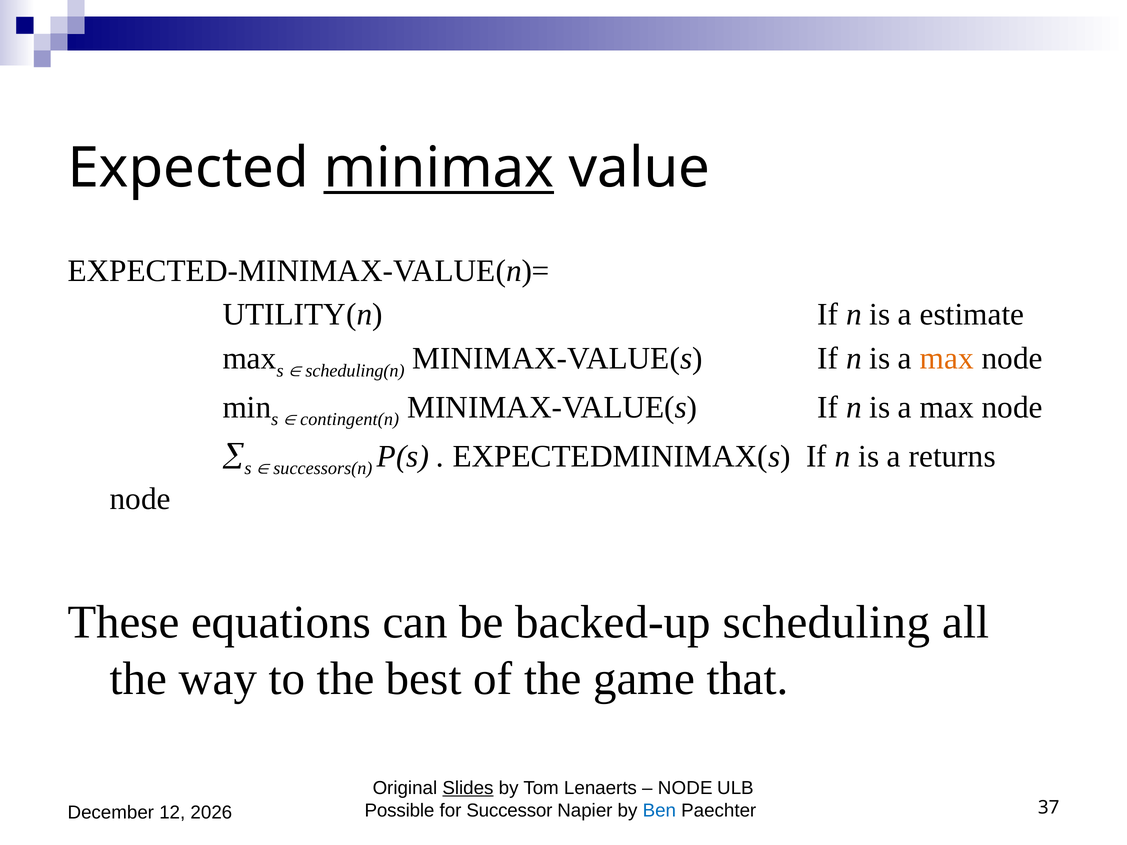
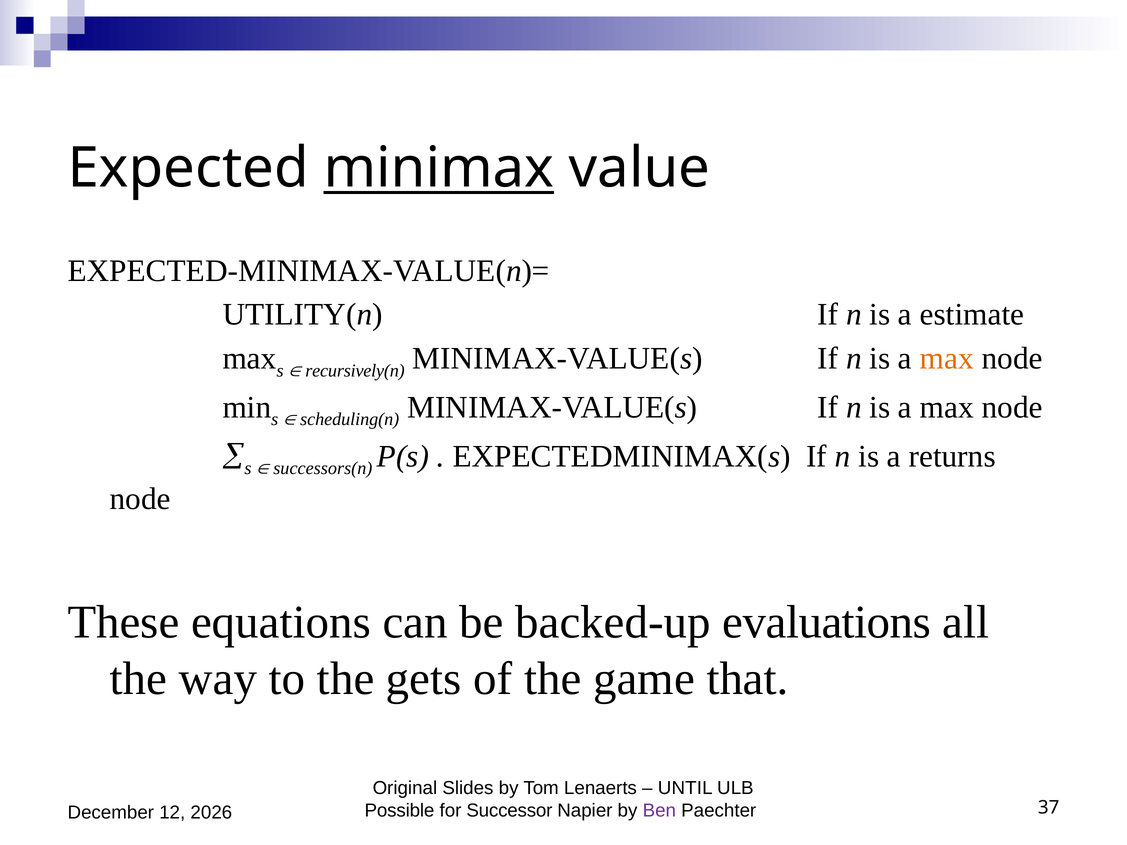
scheduling(n: scheduling(n -> recursively(n (355, 371)
contingent(n: contingent(n -> scheduling(n (350, 420)
scheduling: scheduling -> evaluations (827, 622)
best: best -> gets (424, 679)
Slides underline: present -> none (468, 788)
NODE: NODE -> UNTIL (685, 788)
Ben colour: blue -> purple (659, 811)
